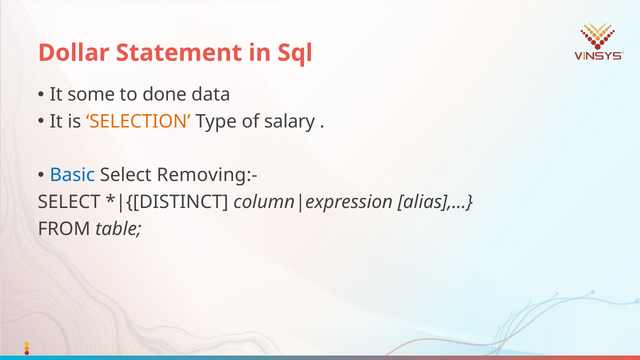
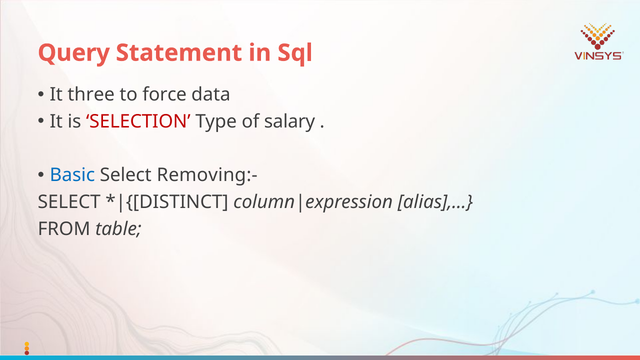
Dollar: Dollar -> Query (74, 53)
some: some -> three (91, 95)
done: done -> force (165, 95)
SELECTION colour: orange -> red (138, 122)
